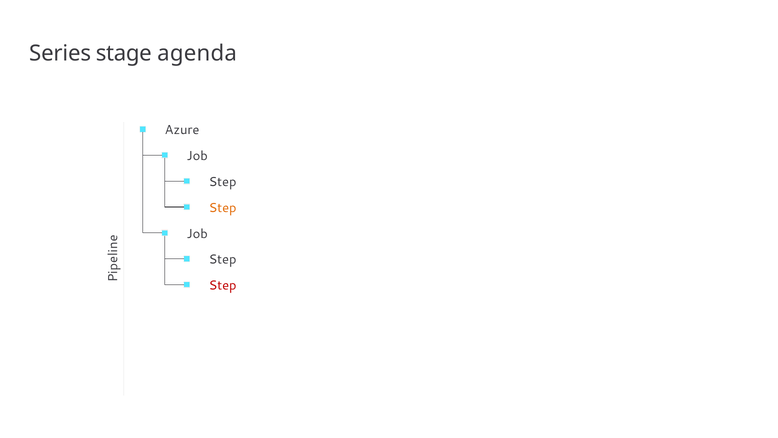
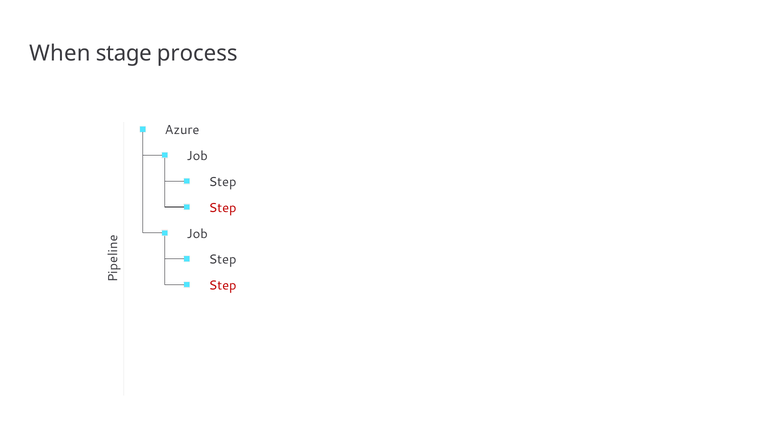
Series: Series -> When (60, 53)
agenda: agenda -> process (197, 53)
Step colour: orange -> red (223, 208)
